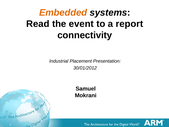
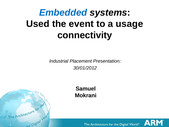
Embedded colour: orange -> blue (63, 13)
Read: Read -> Used (38, 24)
report: report -> usage (129, 24)
